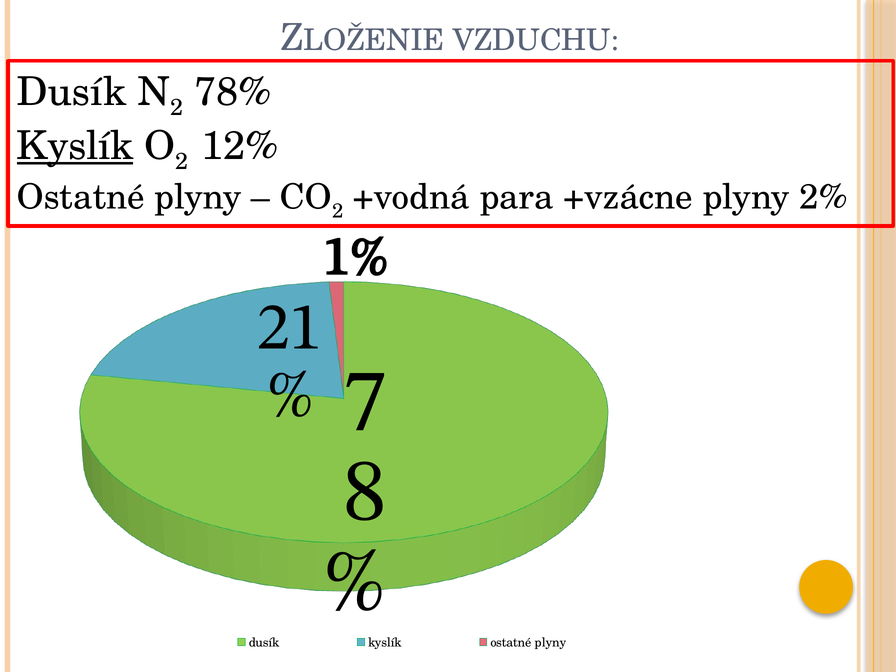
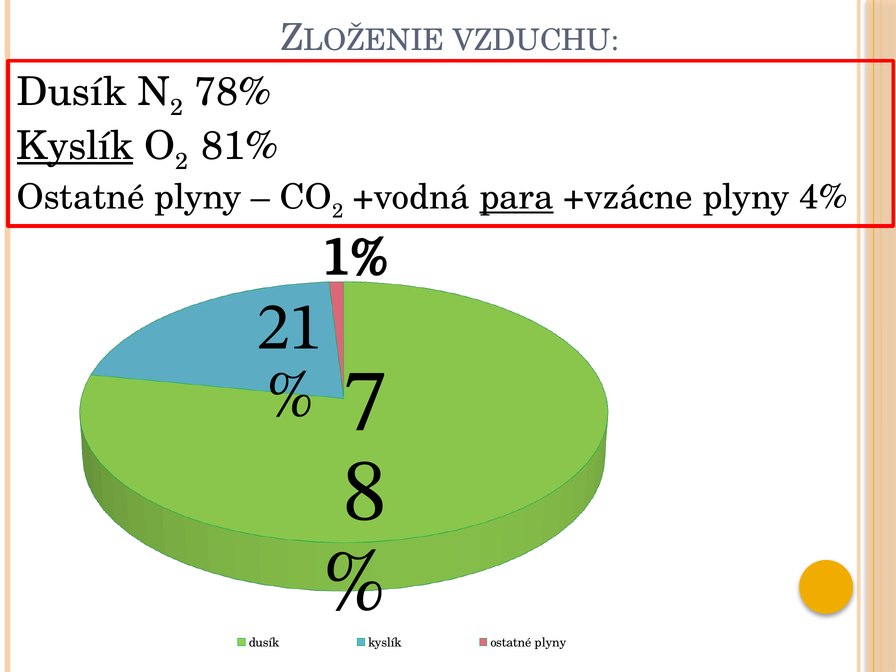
12%: 12% -> 81% (240, 146)
para underline: none -> present (516, 197)
2%: 2% -> 4% (823, 197)
